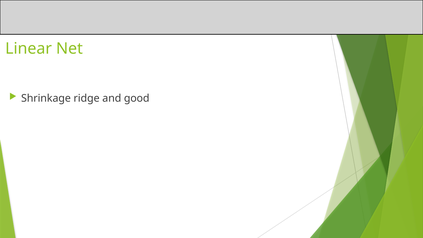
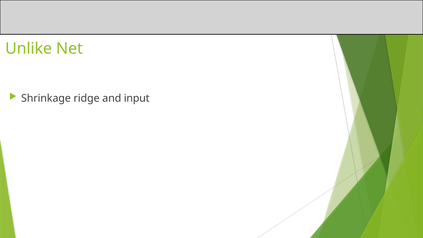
Linear: Linear -> Unlike (29, 48)
good: good -> input (137, 98)
